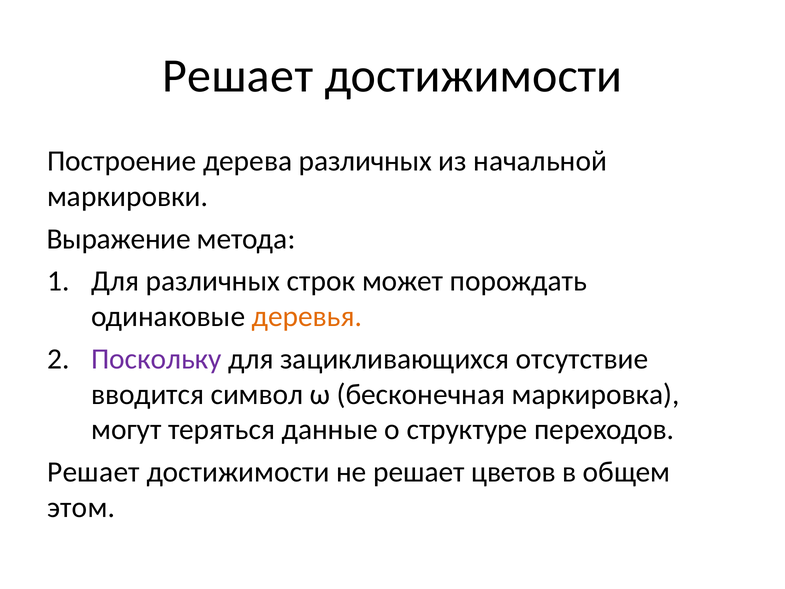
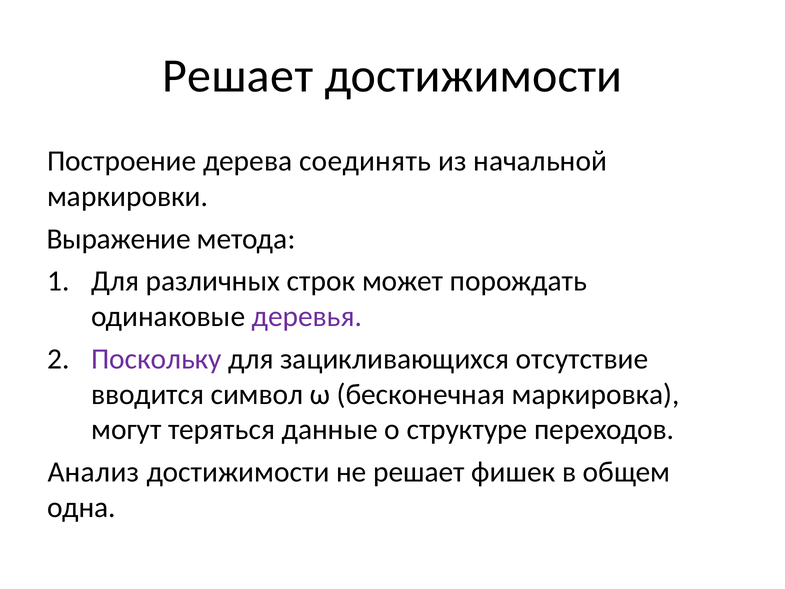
дерева различных: различных -> соединять (365, 161)
деревья colour: orange -> purple (307, 316)
Решает: Решает -> Анализ (93, 472)
цветов: цветов -> фишек (513, 472)
этом: этом -> одна (81, 507)
